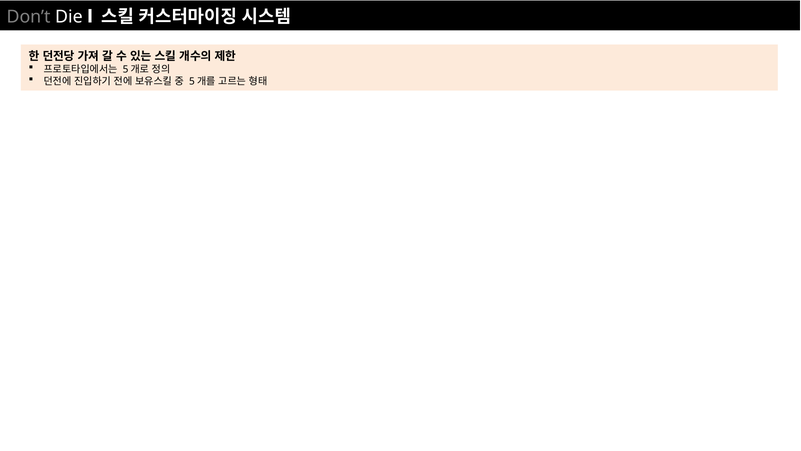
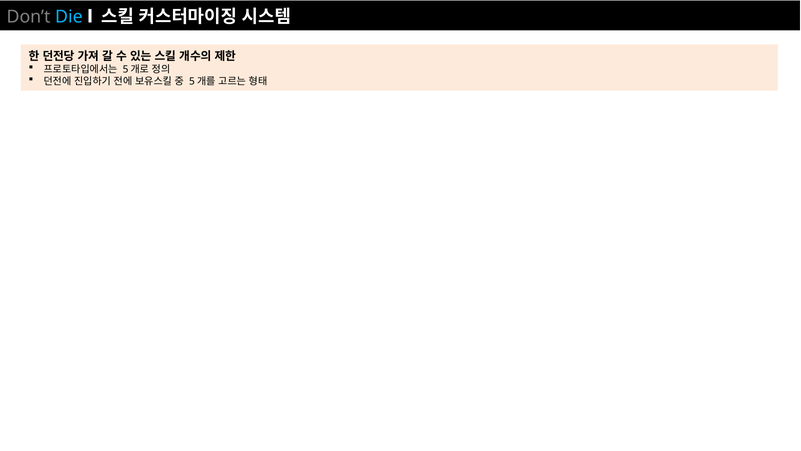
Die colour: white -> light blue (69, 17)
